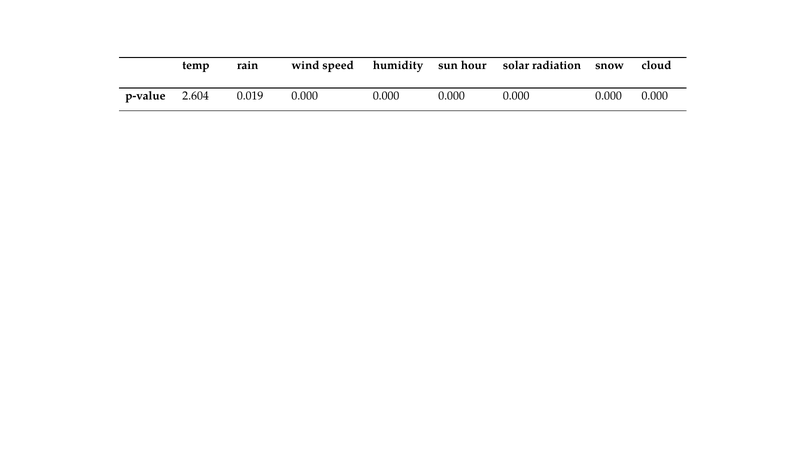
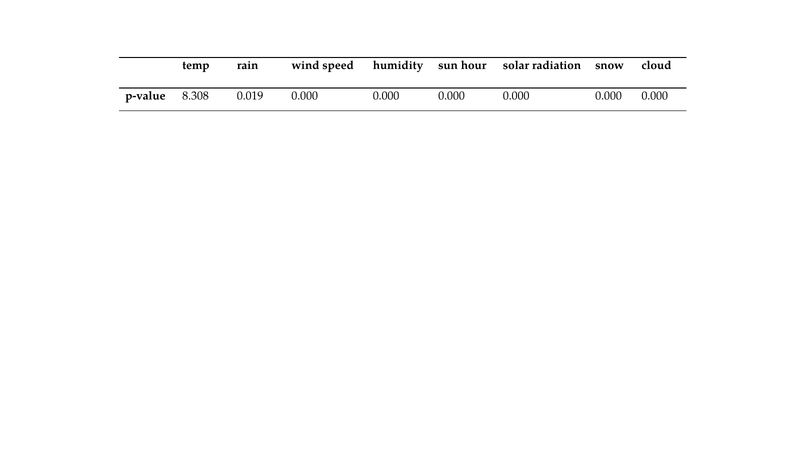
2.604: 2.604 -> 8.308 (196, 96)
